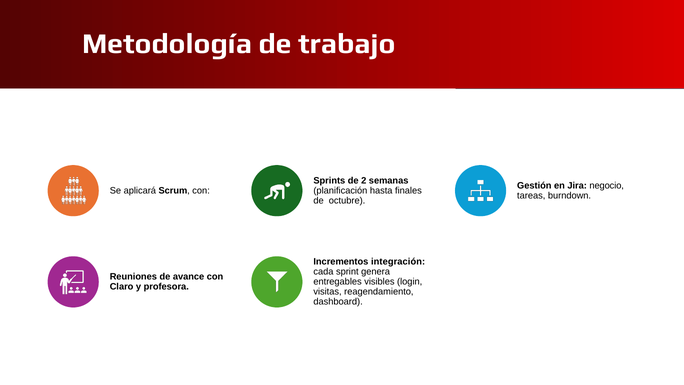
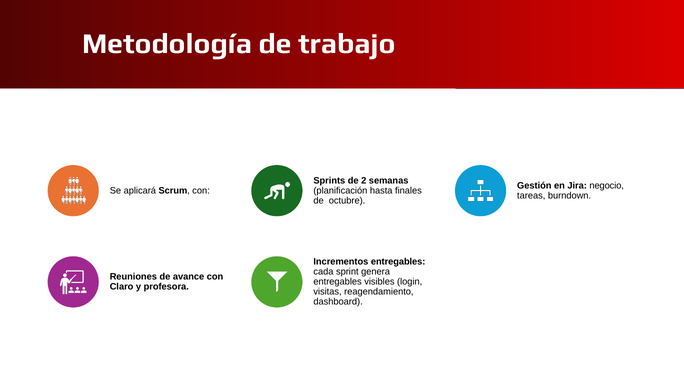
Incrementos integración: integración -> entregables (398, 262)
